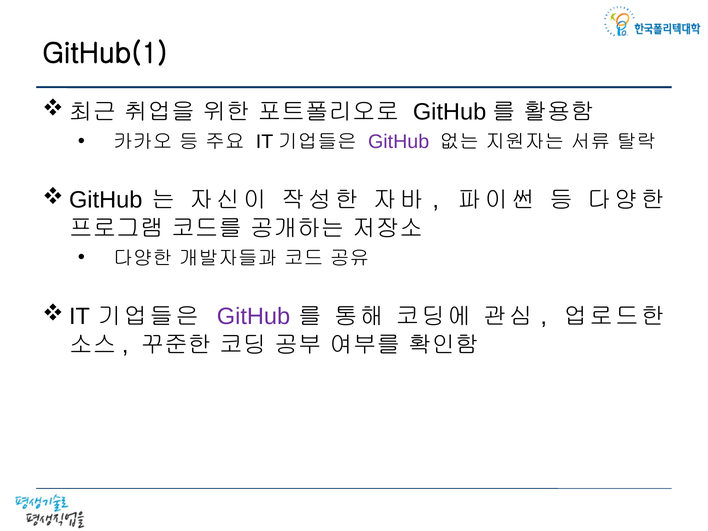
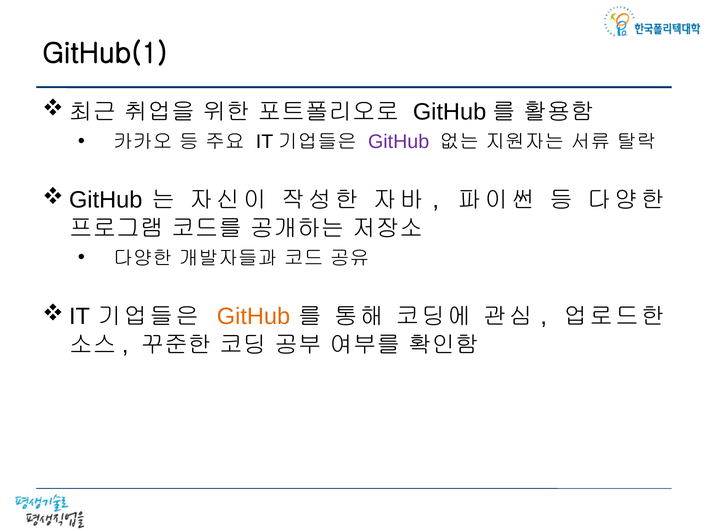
GitHub colour: purple -> orange (254, 317)
